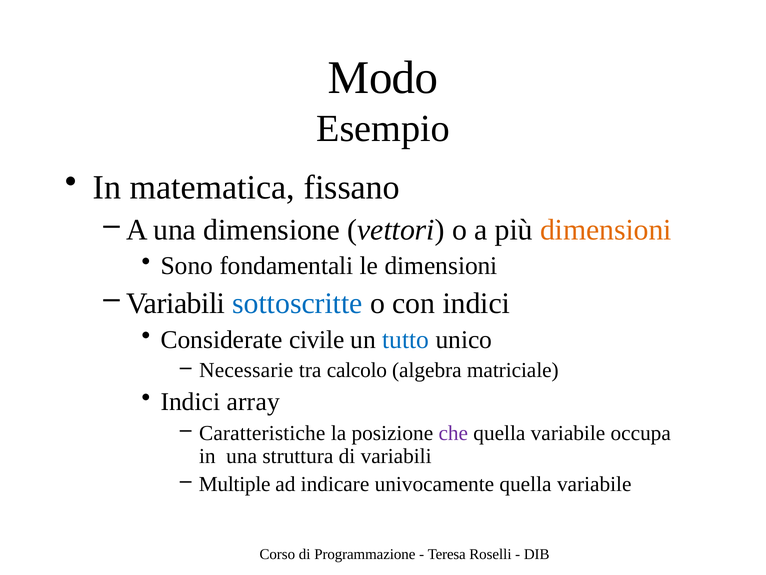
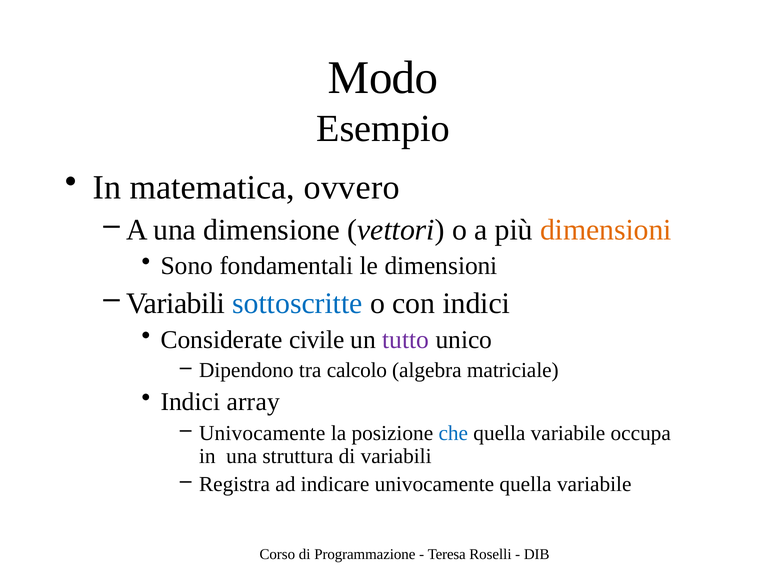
fissano: fissano -> ovvero (352, 188)
tutto colour: blue -> purple (406, 340)
Necessarie: Necessarie -> Dipendono (246, 370)
Caratteristiche: Caratteristiche -> Univocamente (262, 433)
che colour: purple -> blue (453, 433)
Multiple: Multiple -> Registra (235, 484)
